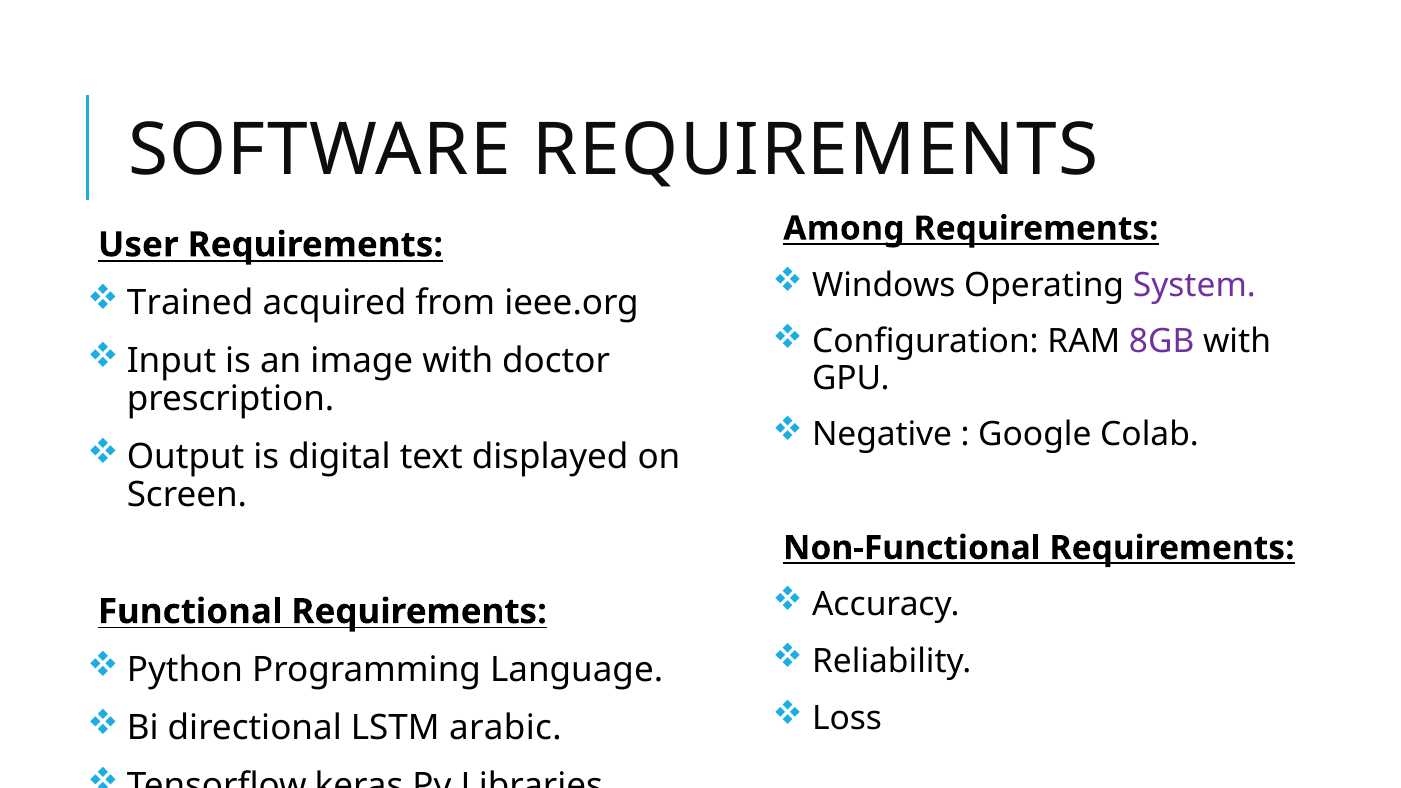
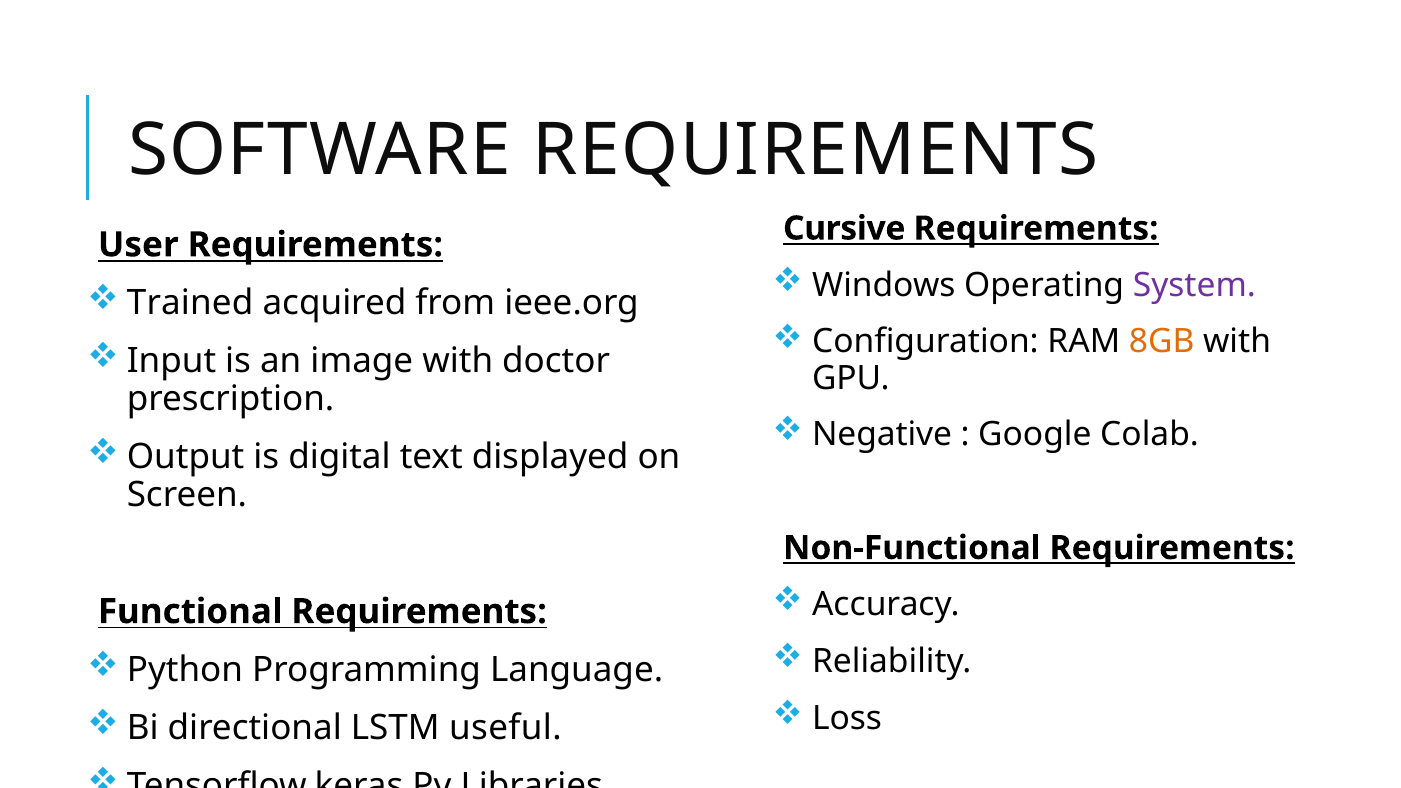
Among: Among -> Cursive (844, 228)
8GB colour: purple -> orange (1162, 342)
arabic: arabic -> useful (505, 728)
